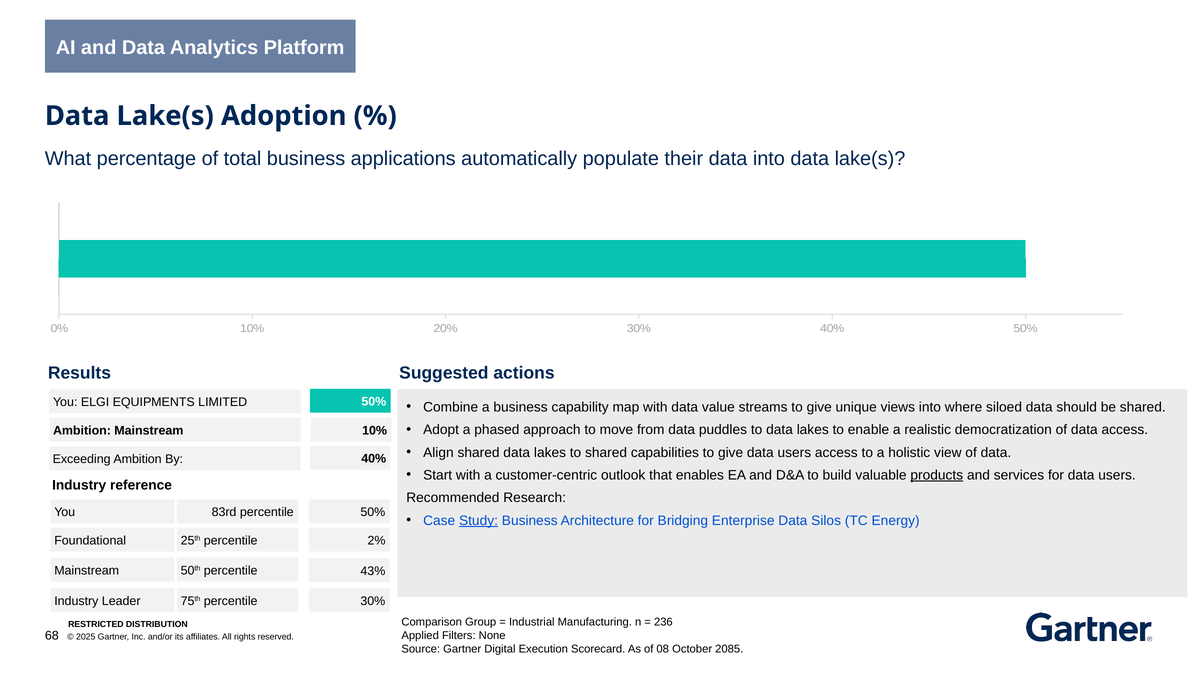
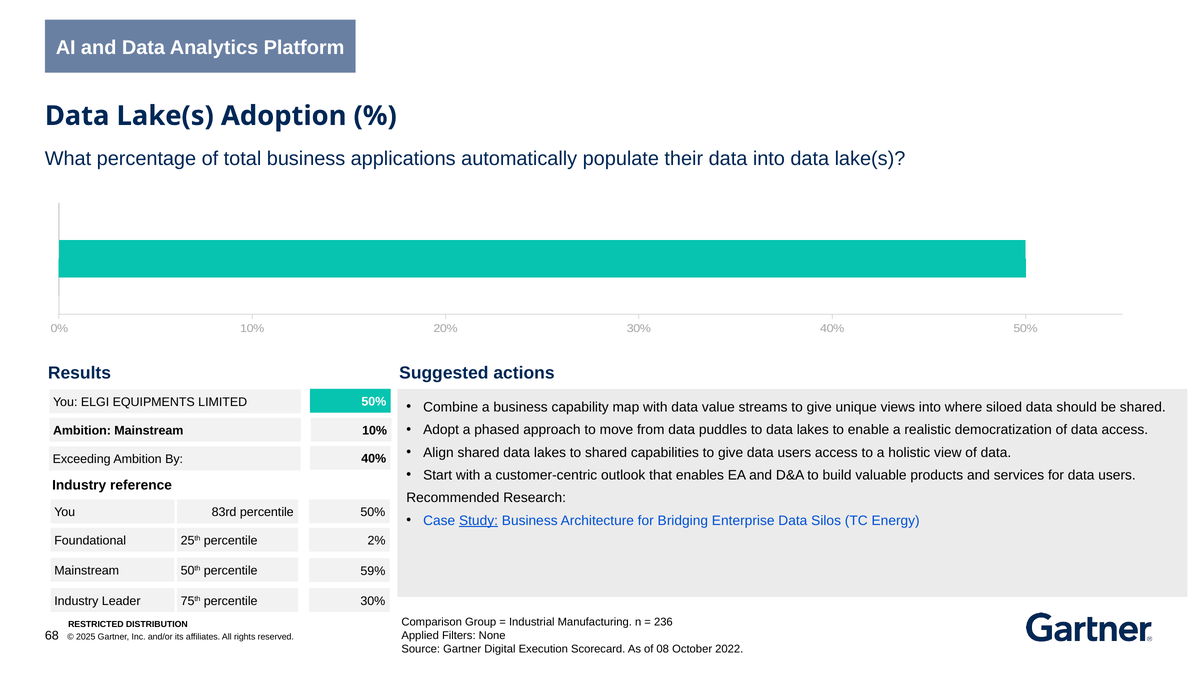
products underline: present -> none (937, 475)
43%: 43% -> 59% (373, 571)
2085: 2085 -> 2022 (729, 650)
